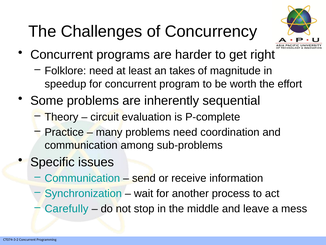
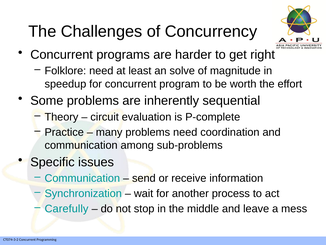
takes: takes -> solve (182, 71)
